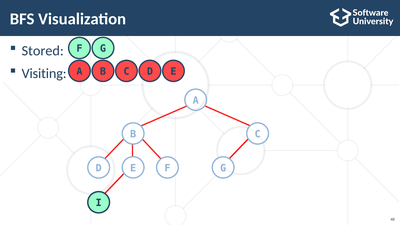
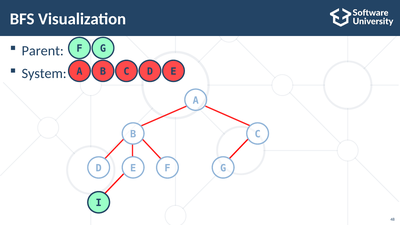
Stored: Stored -> Parent (43, 51)
Visiting: Visiting -> System (44, 74)
